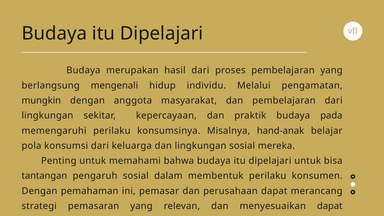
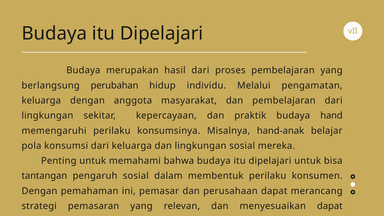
berlangsung mengenali: mengenali -> perubahan (115, 85)
mungkin: mungkin -> keluarga (41, 101)
pada: pada -> hand (331, 116)
